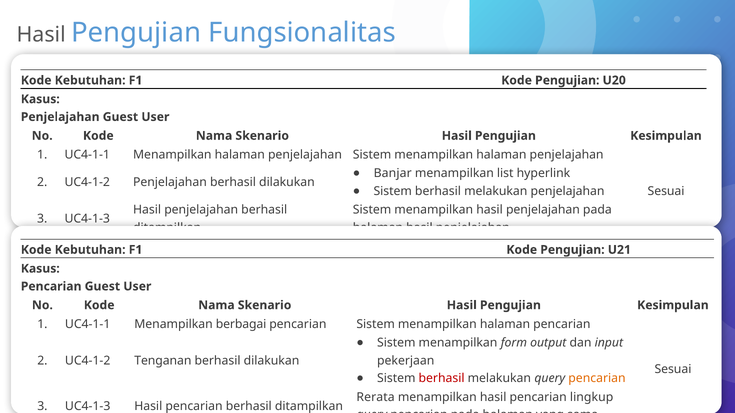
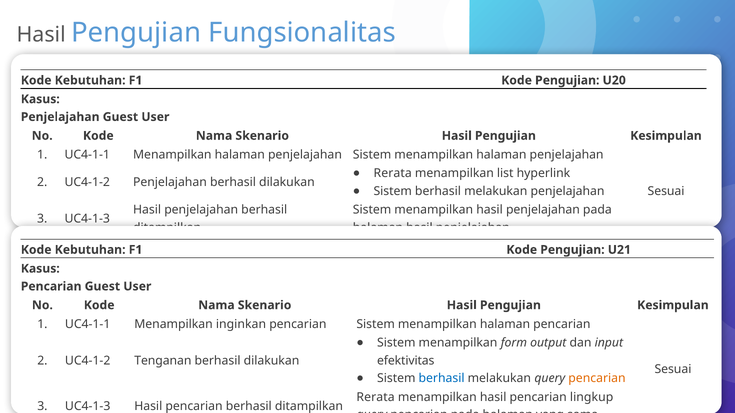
Banjar: Banjar -> Rerata (393, 174)
berbagai: berbagai -> inginkan (241, 324)
pekerjaan: pekerjaan -> efektivitas (406, 361)
berhasil colour: red -> blue (442, 379)
